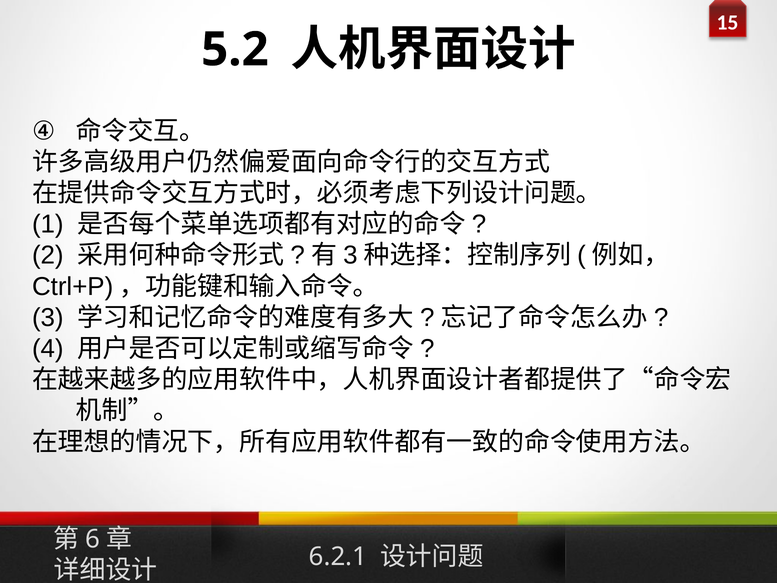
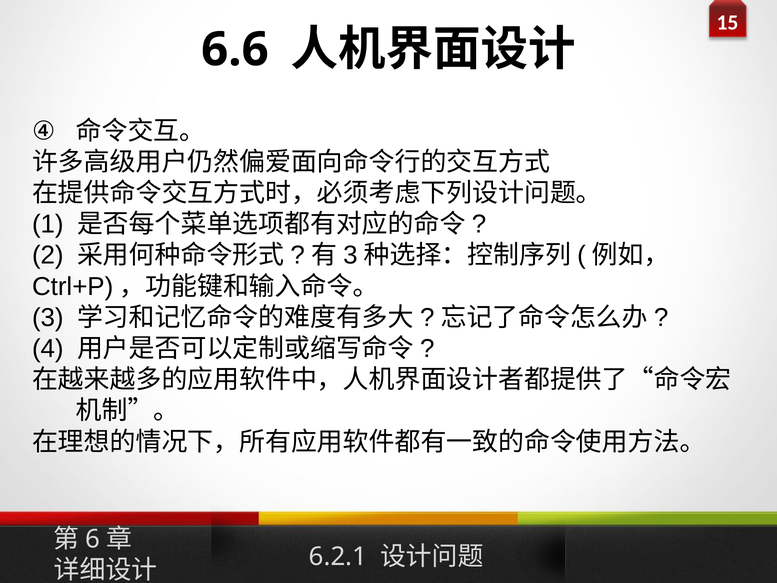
5.2: 5.2 -> 6.6 (235, 50)
